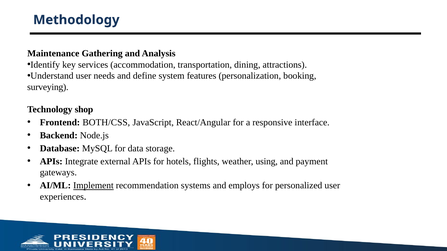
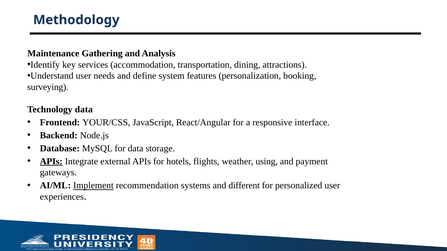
Technology shop: shop -> data (84, 110)
BOTH/CSS: BOTH/CSS -> YOUR/CSS (106, 123)
APIs underline: none -> present (51, 162)
employs: employs -> different (244, 186)
